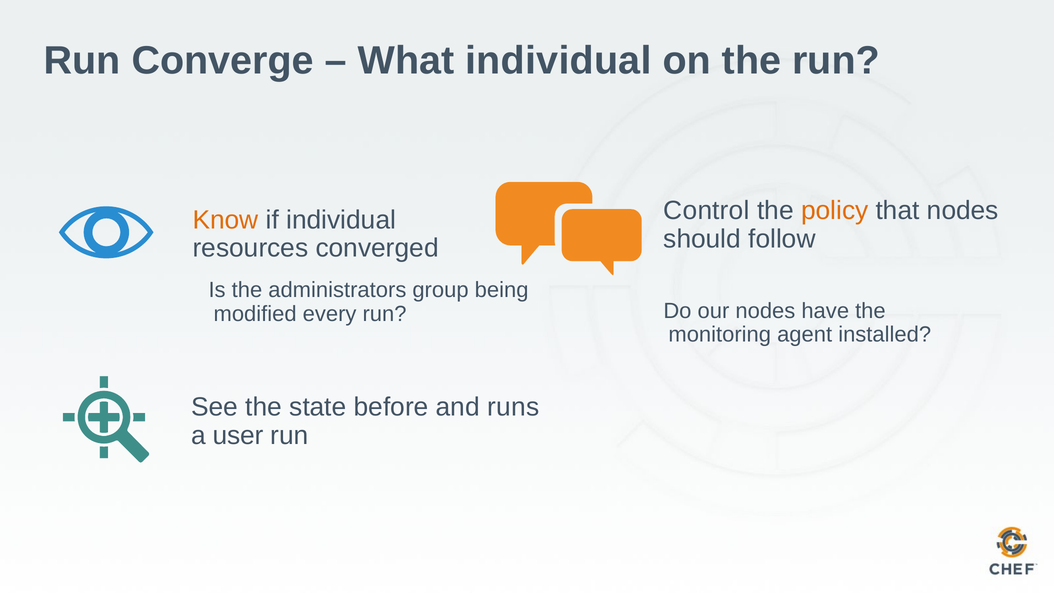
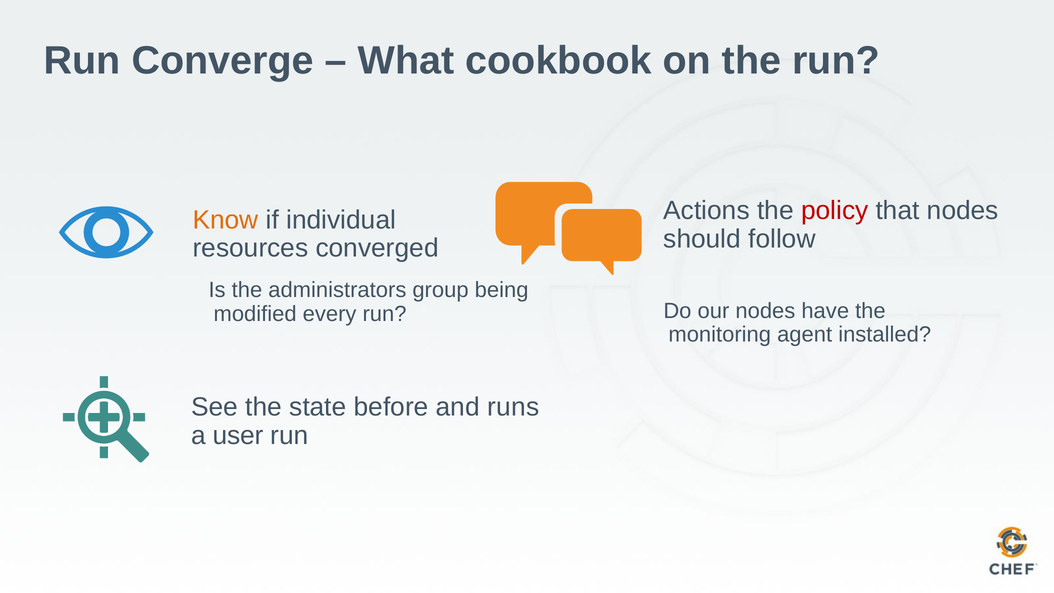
What individual: individual -> cookbook (559, 61)
Control: Control -> Actions (707, 211)
policy colour: orange -> red (835, 211)
